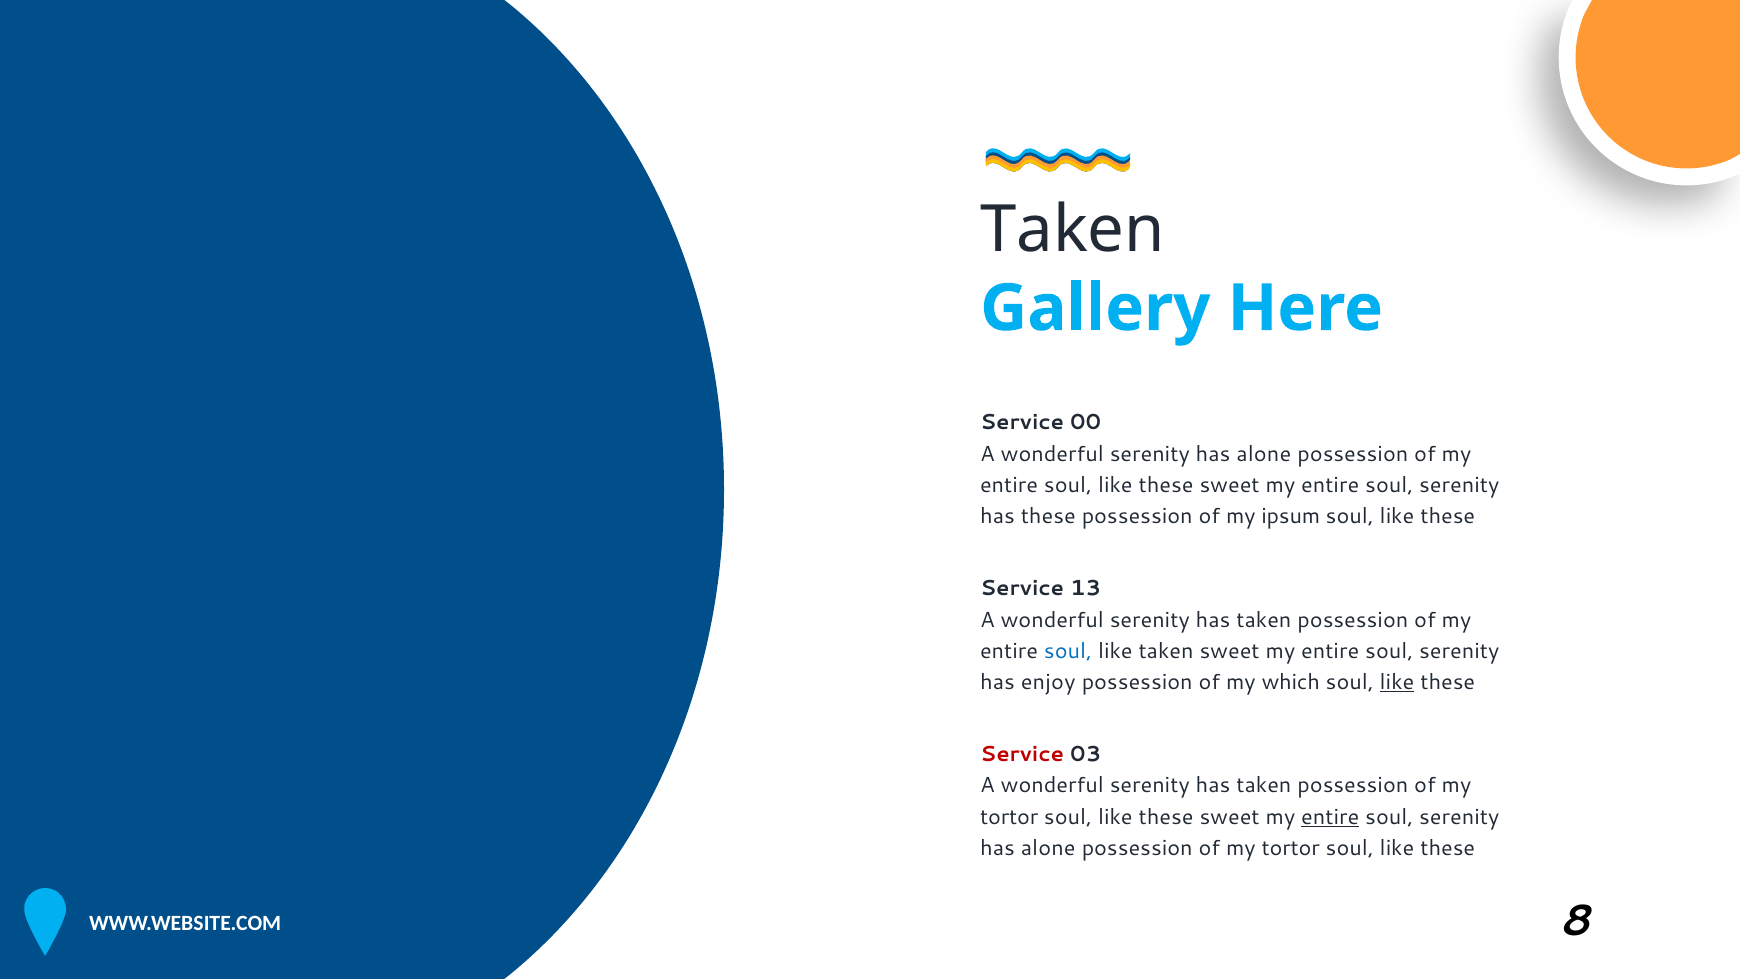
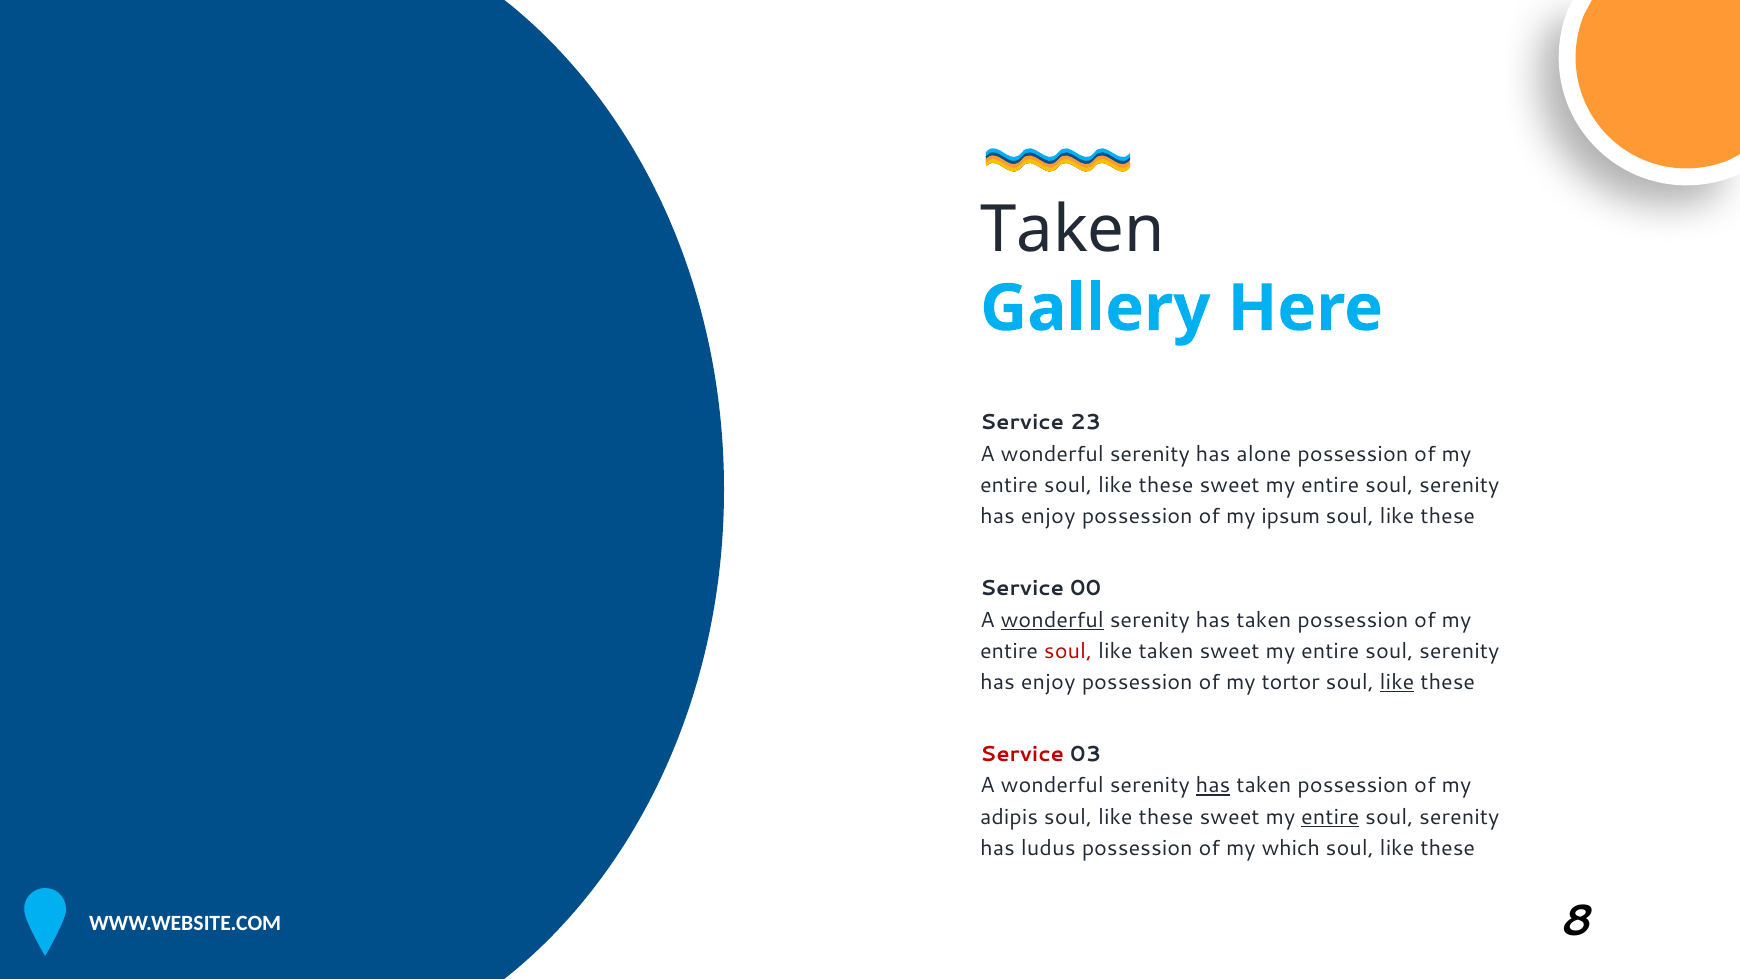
00: 00 -> 23 (1086, 423)
these: these -> enjoy (1048, 516)
13: 13 -> 00 (1086, 588)
wonderful underline: none -> present (1052, 620)
soul colour: blue -> red (1068, 651)
which: which -> tortor (1291, 682)
has underline: none -> present (1213, 786)
tortor: tortor -> adipis (1009, 817)
alone: alone -> ludus (1048, 848)
tortor: tortor -> which (1291, 848)
